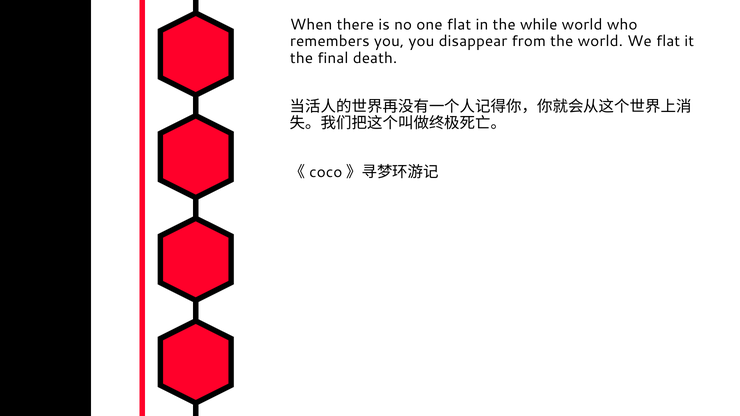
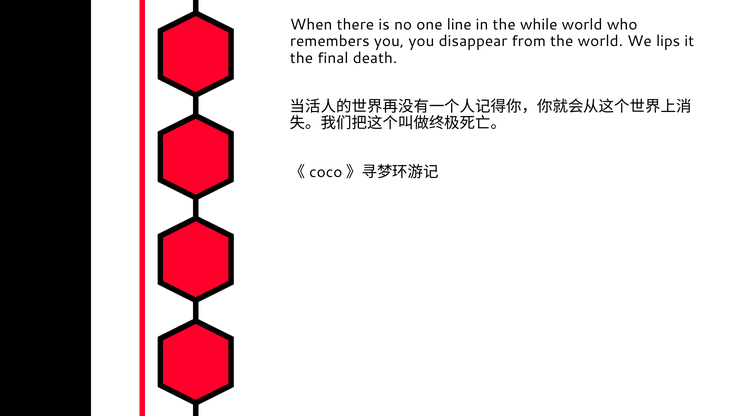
one flat: flat -> line (459, 25)
We flat: flat -> lips (668, 41)
